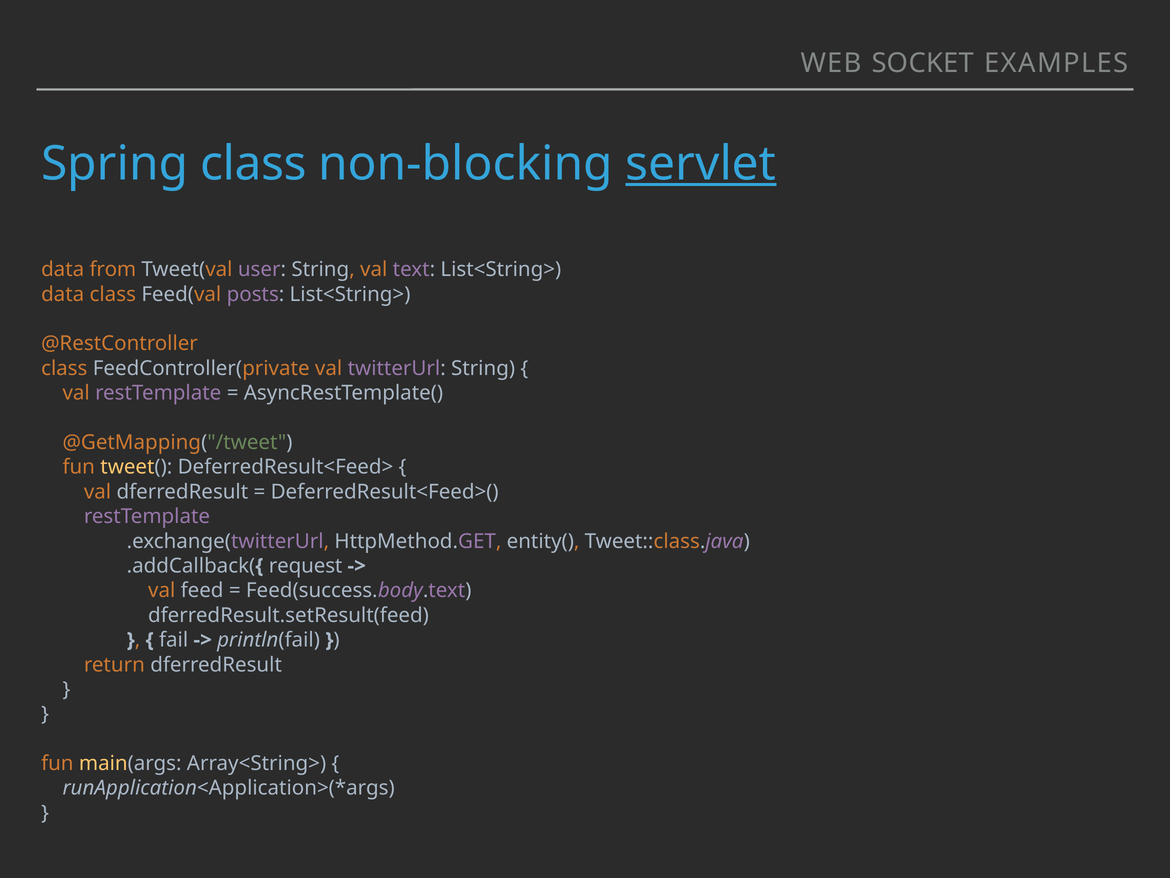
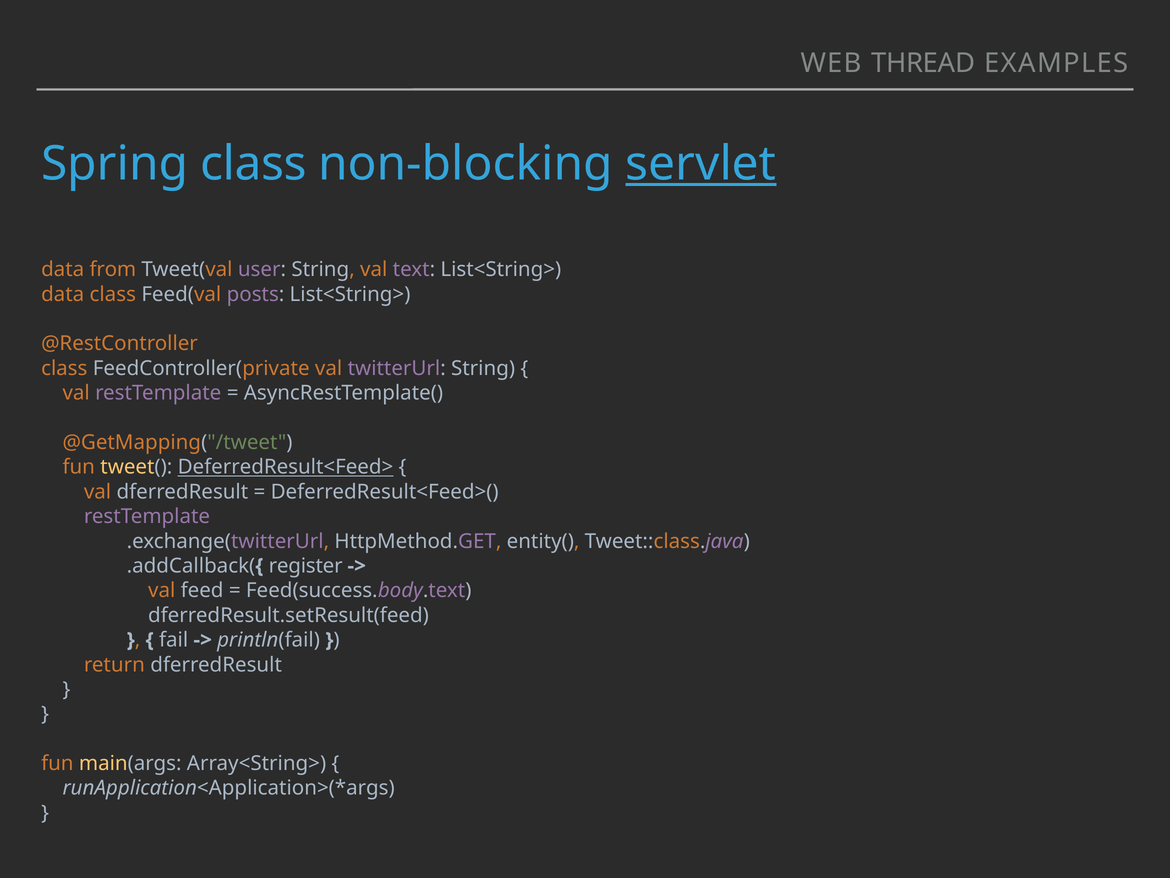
SOCKET: SOCKET -> THREAD (923, 63)
DeferredResult<Feed> underline: none -> present (285, 467)
request: request -> register (306, 566)
